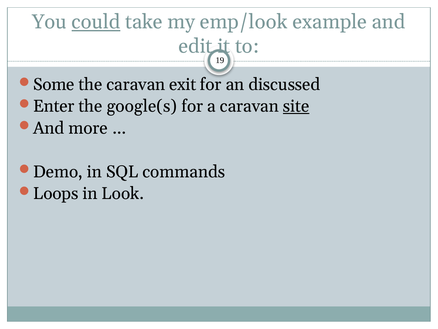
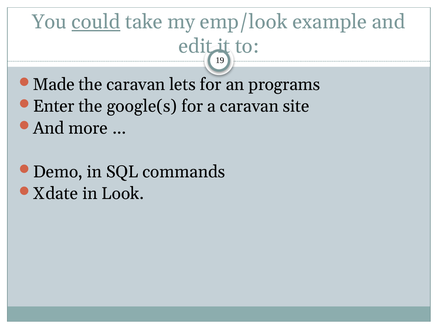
Some: Some -> Made (54, 84)
exit: exit -> lets (183, 84)
discussed: discussed -> programs (284, 84)
site underline: present -> none (296, 106)
Loops: Loops -> Xdate (56, 193)
